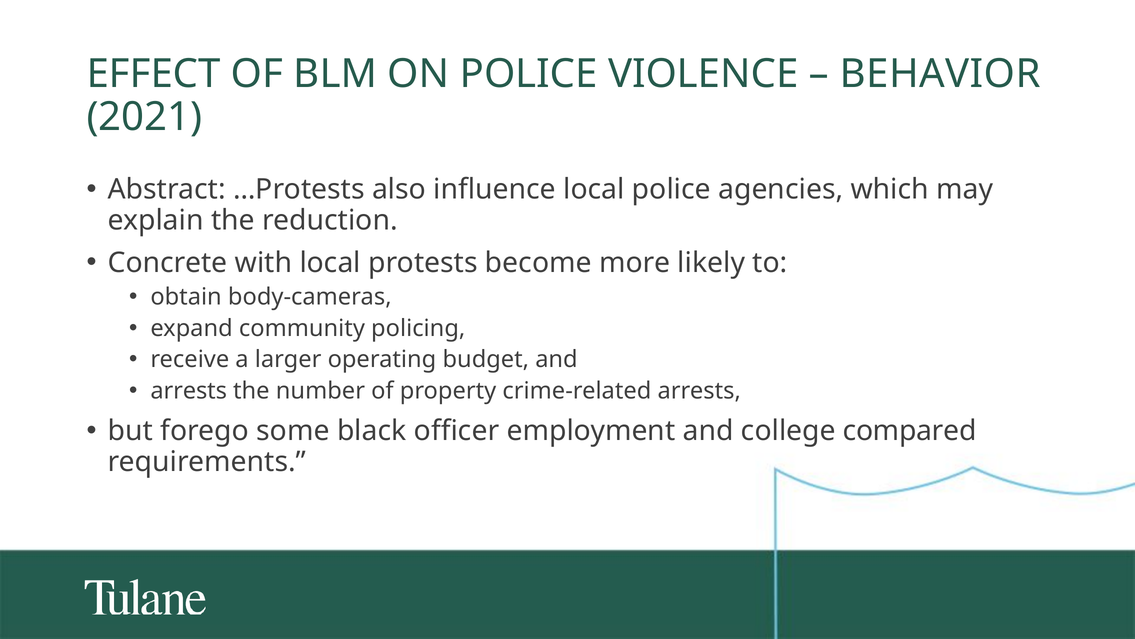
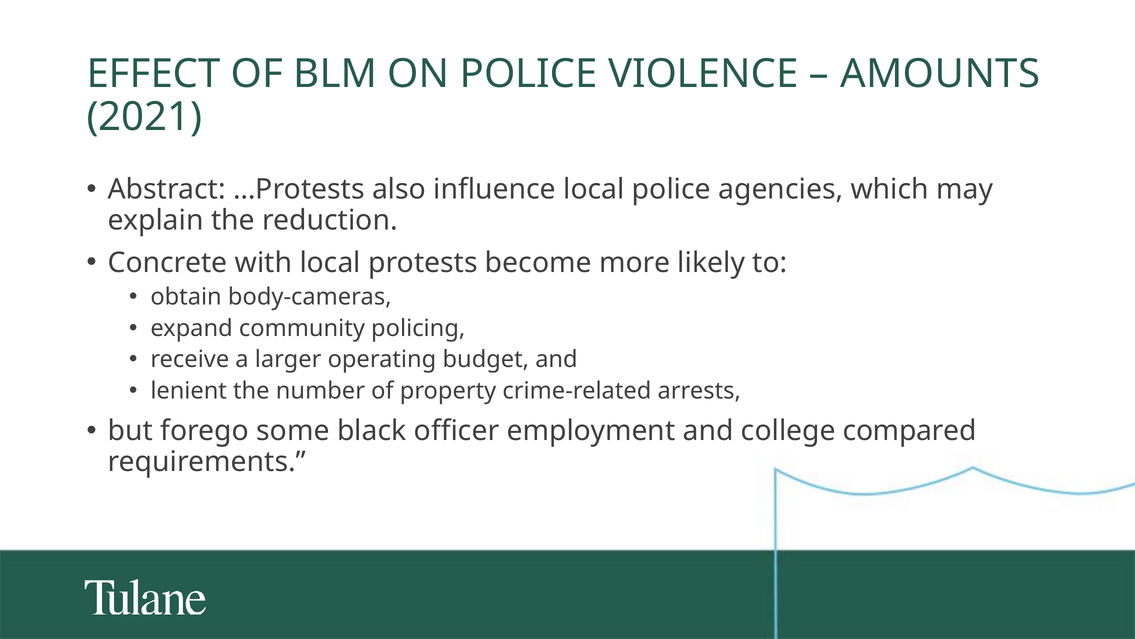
BEHAVIOR: BEHAVIOR -> AMOUNTS (940, 74)
arrests: arrests -> lenient (189, 391)
